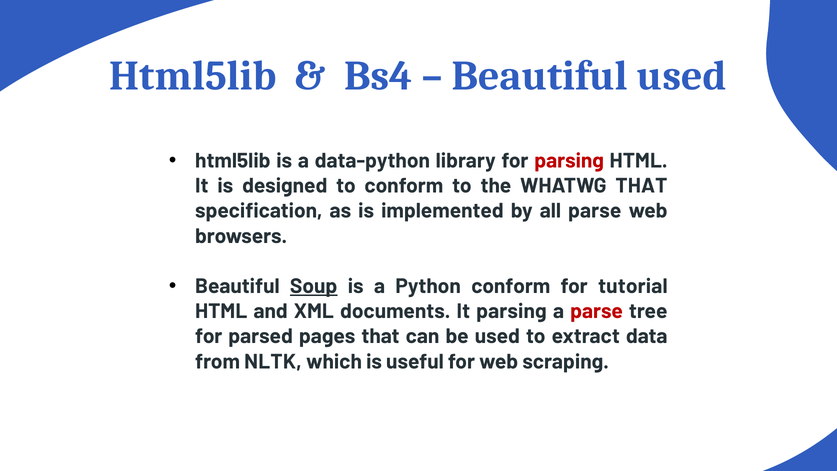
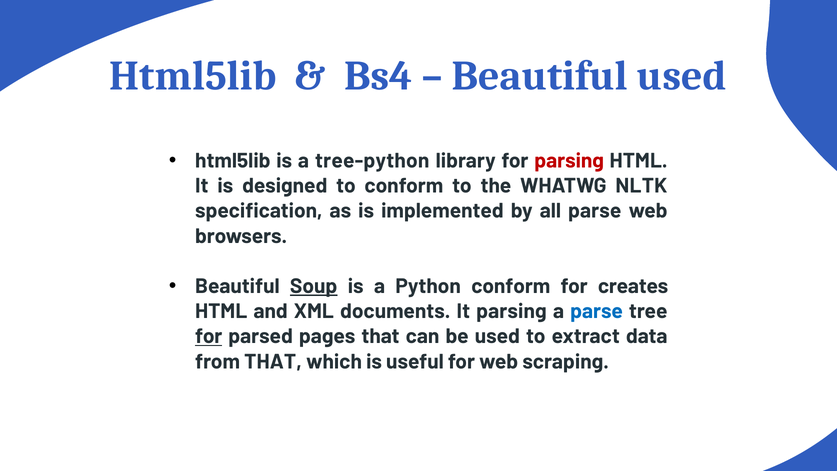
data-python: data-python -> tree-python (372, 161)
WHATWG THAT: THAT -> NLTK (641, 186)
tutorial: tutorial -> creates (633, 286)
parse colour: red -> blue (597, 311)
for underline: none -> present (209, 336)
from NLTK: NLTK -> THAT (273, 362)
